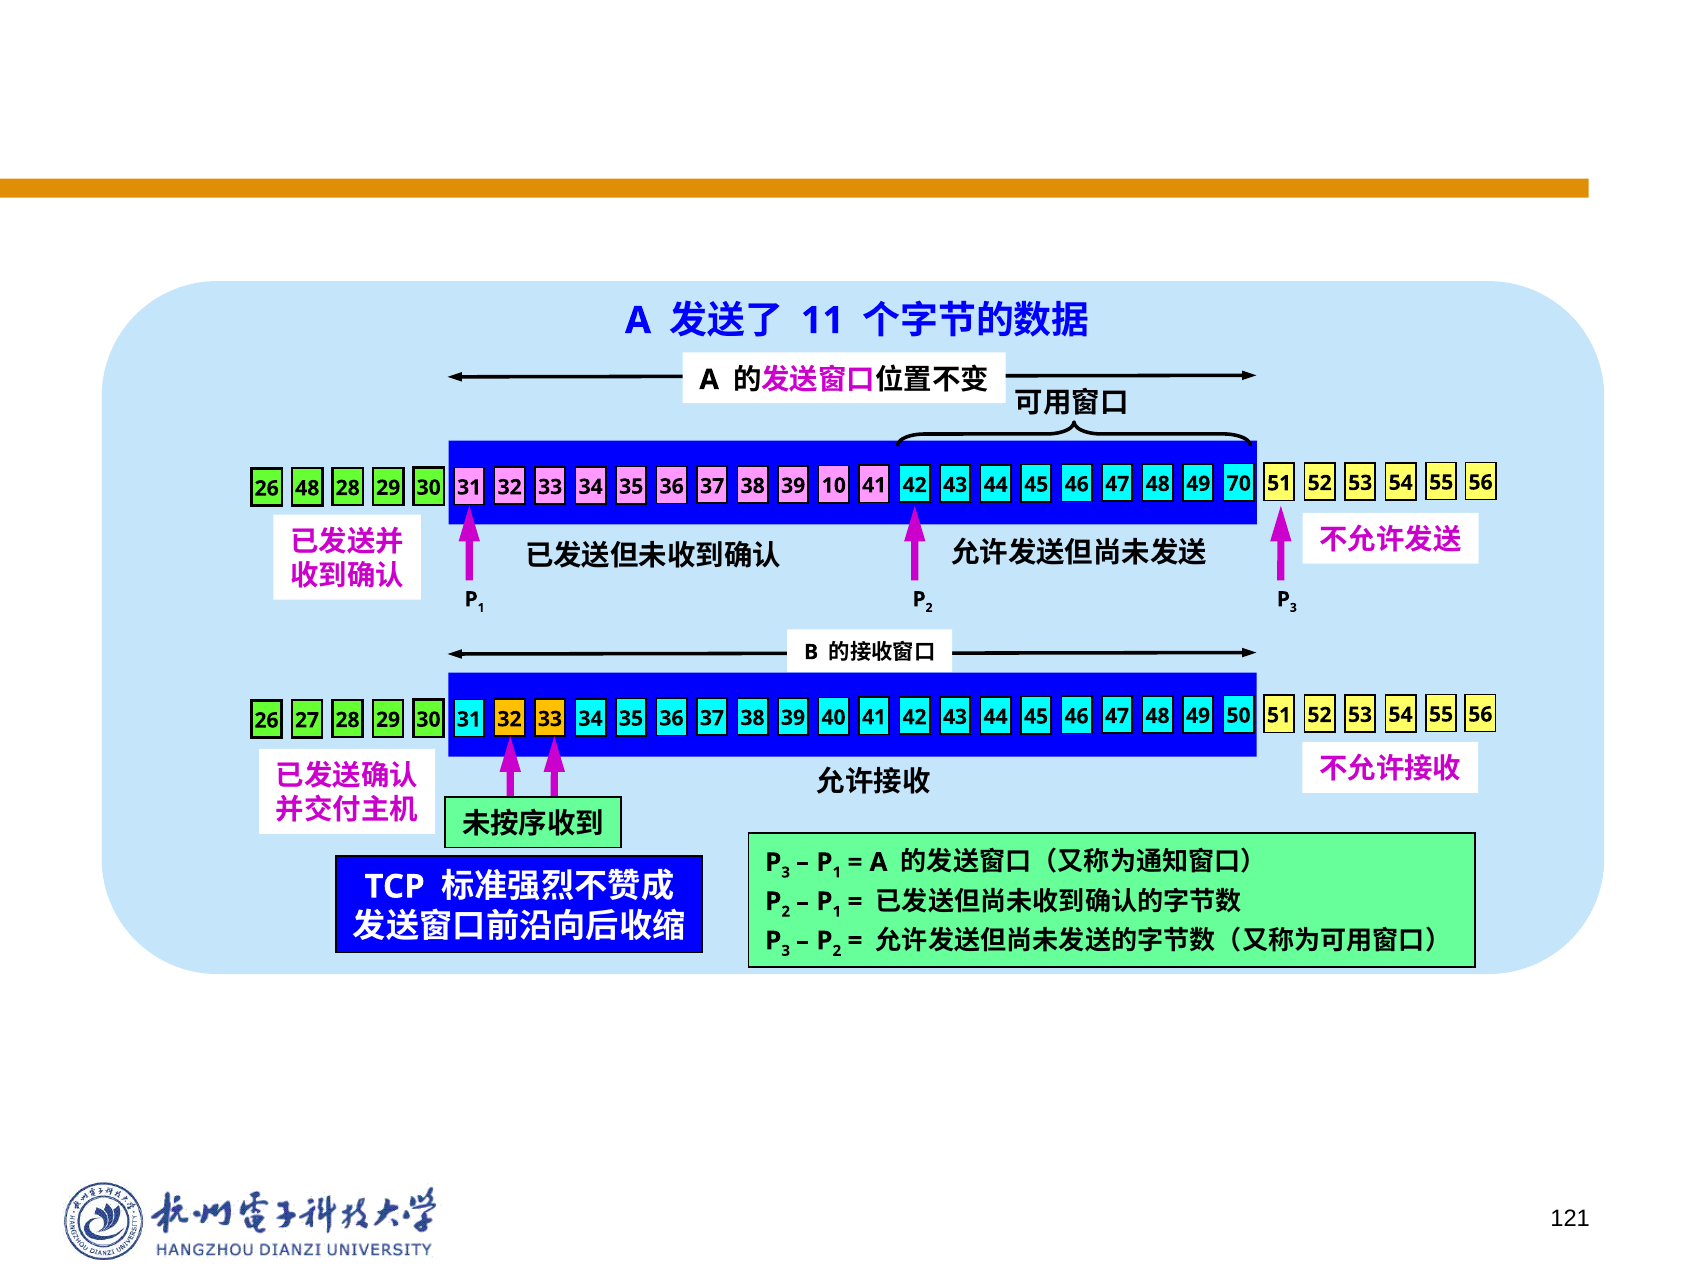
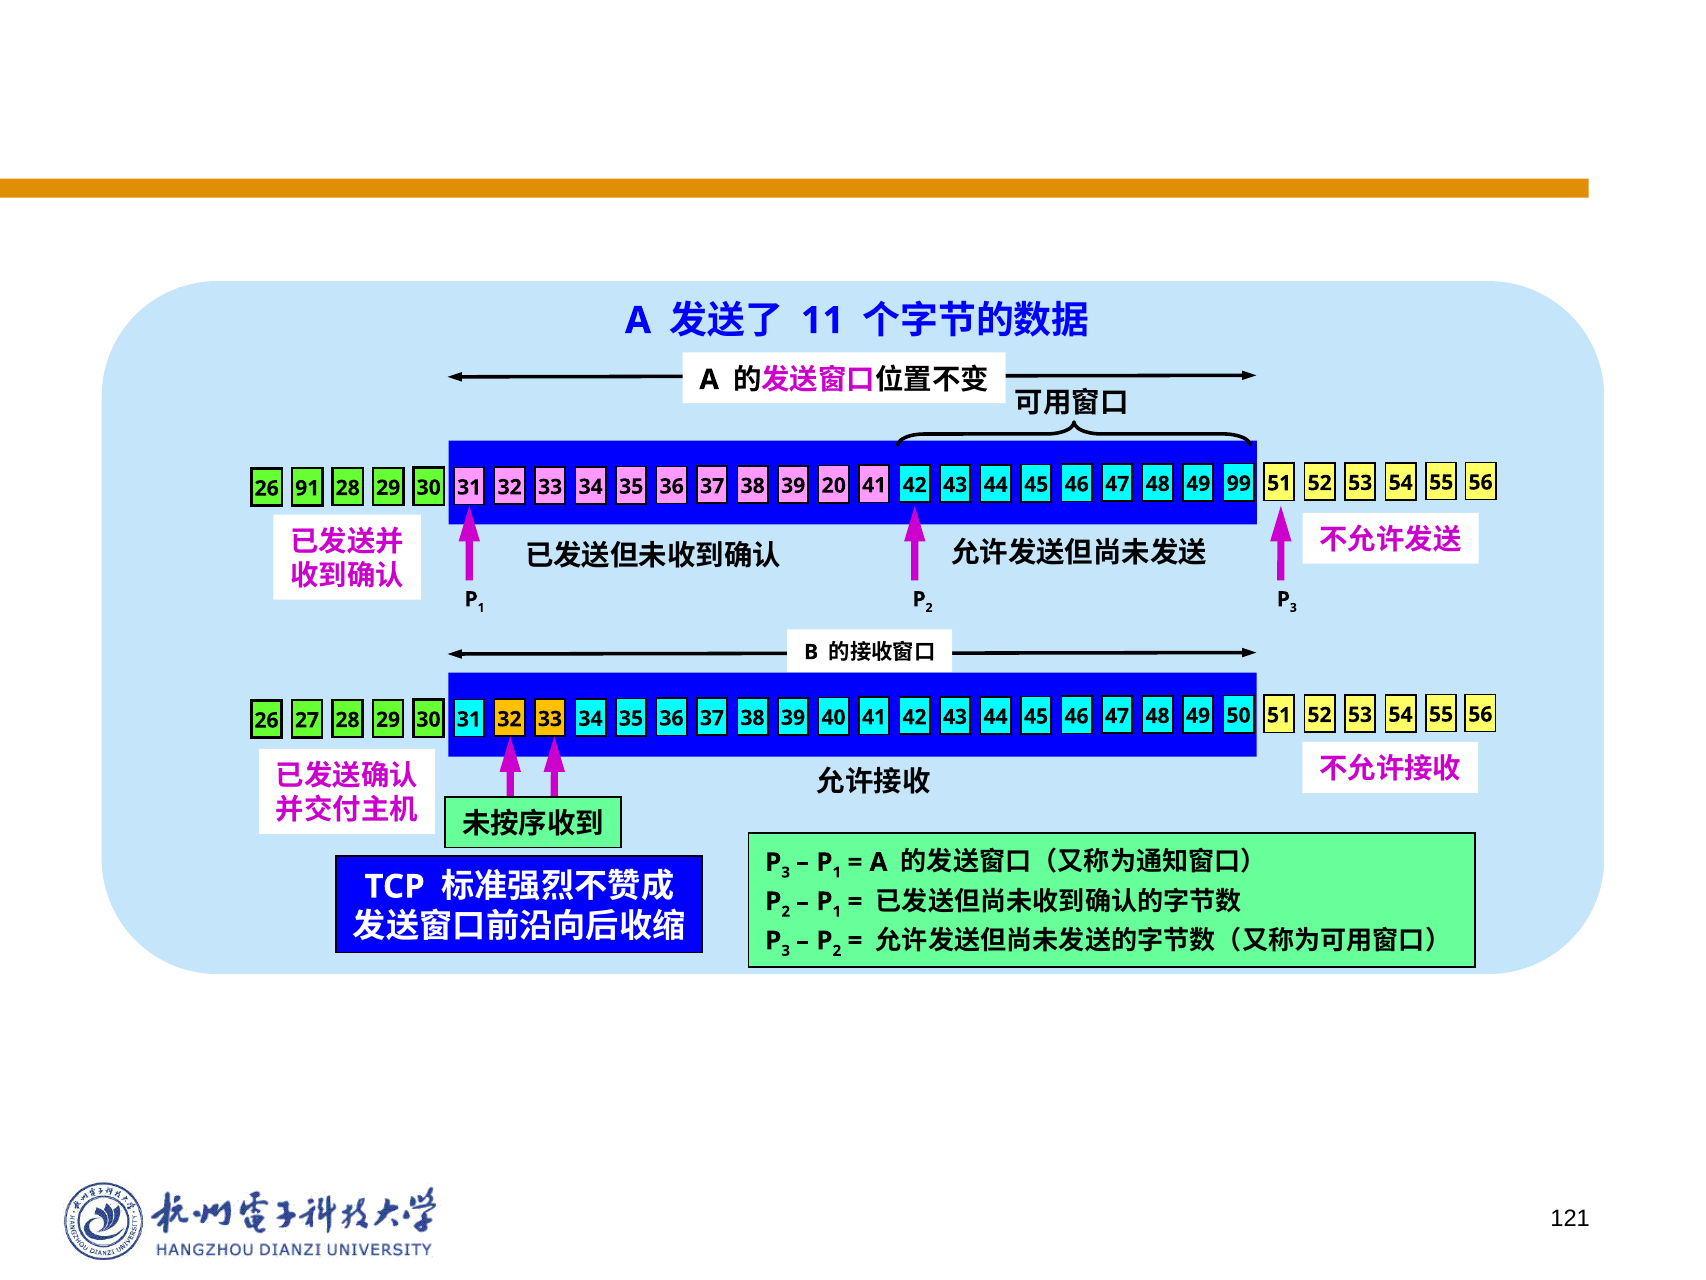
26 48: 48 -> 91 (307, 488)
10: 10 -> 20 (834, 485)
70: 70 -> 99 (1239, 483)
